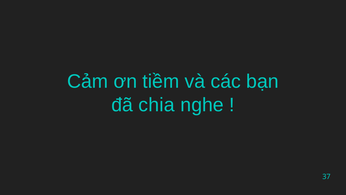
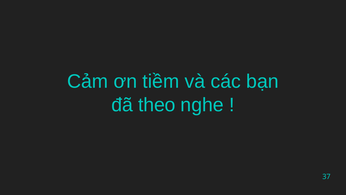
chia: chia -> theo (157, 105)
